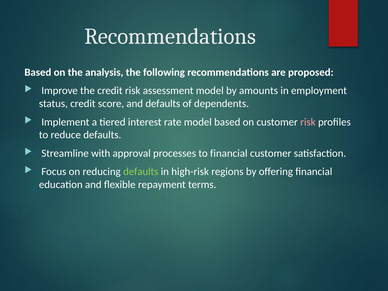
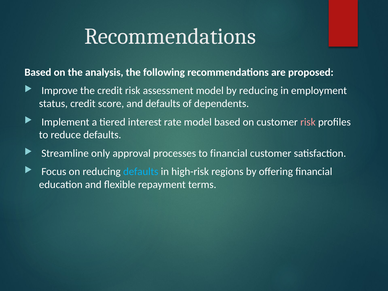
by amounts: amounts -> reducing (259, 91)
with: with -> only (101, 153)
defaults colour: light green -> light blue (141, 172)
